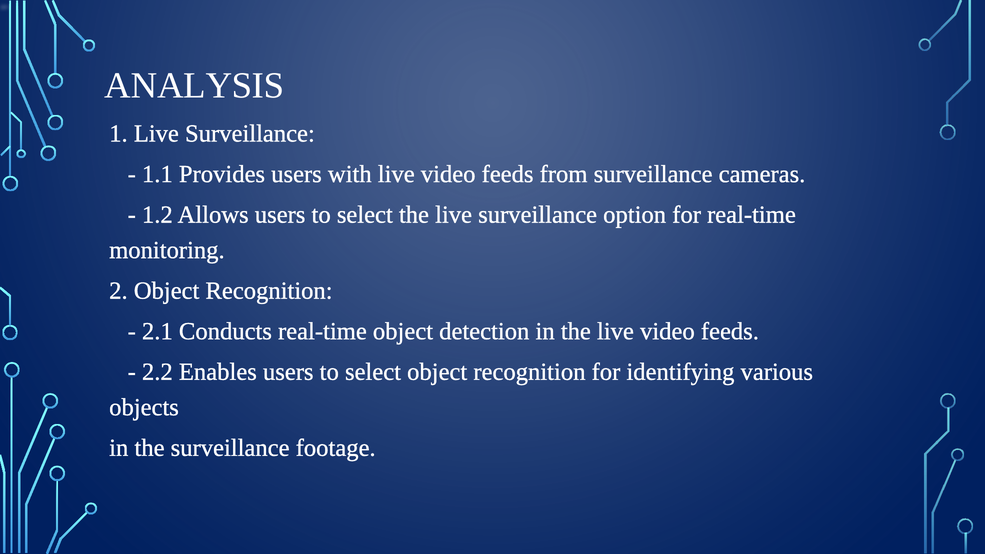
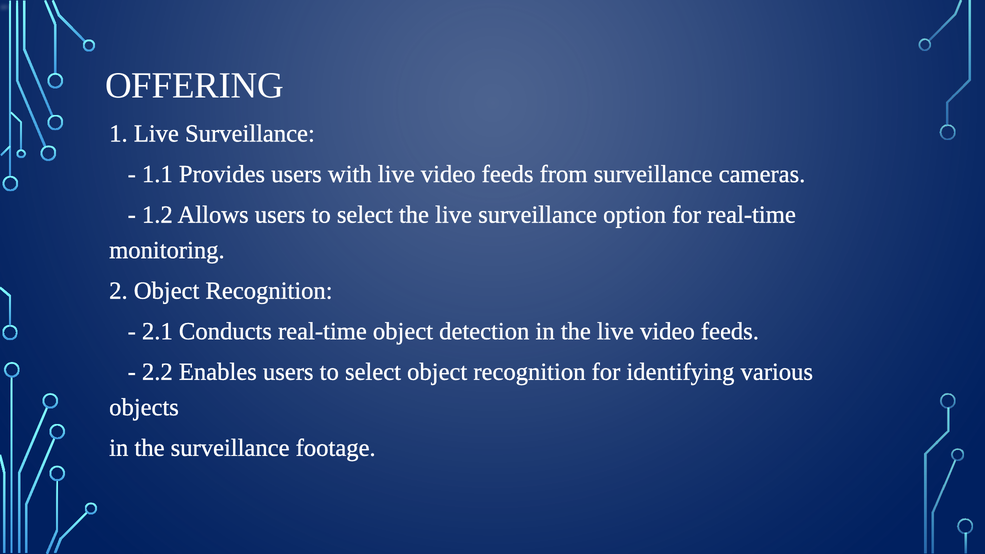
ANALYSIS: ANALYSIS -> OFFERING (194, 86)
